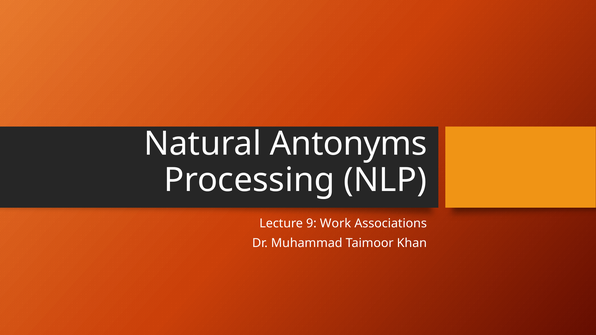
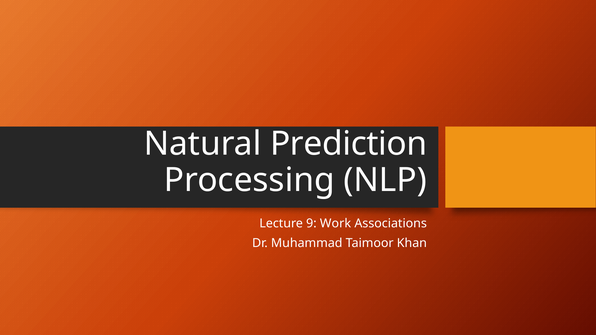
Antonyms: Antonyms -> Prediction (349, 144)
